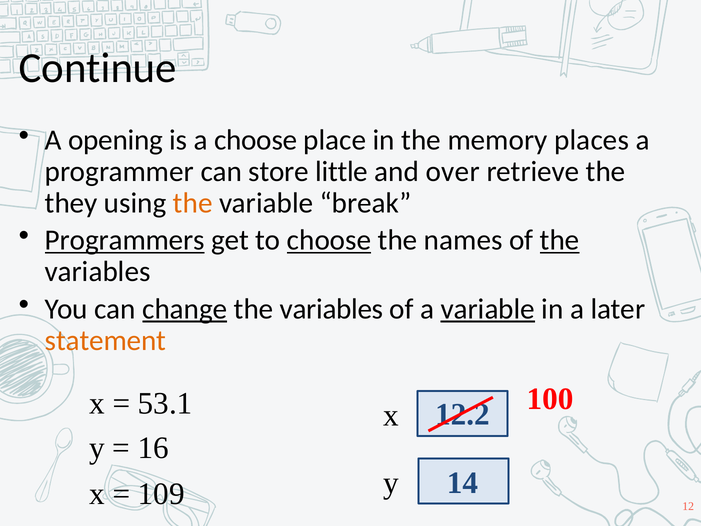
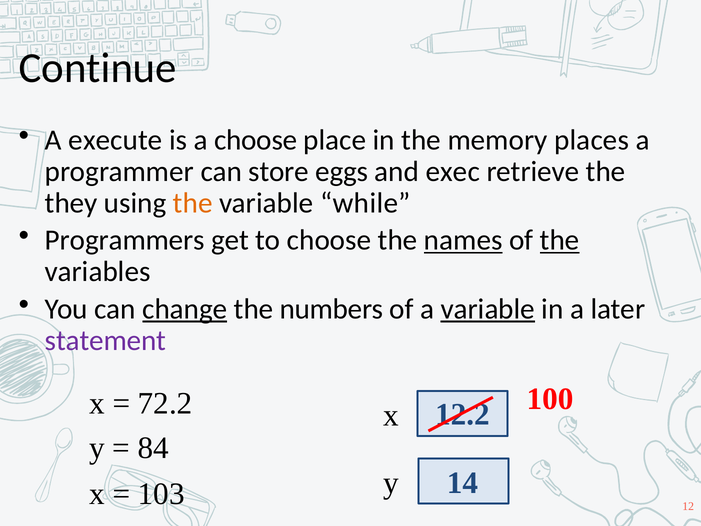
opening: opening -> execute (115, 140)
little: little -> eggs (342, 171)
over: over -> exec (453, 171)
break: break -> while (365, 203)
Programmers underline: present -> none (125, 240)
choose underline: present -> none (329, 240)
names underline: none -> present (463, 240)
variables: variables -> numbers (332, 309)
statement colour: orange -> purple (105, 340)
53.1: 53.1 -> 72.2 (165, 403)
16: 16 -> 84 (153, 448)
109: 109 -> 103 (161, 494)
